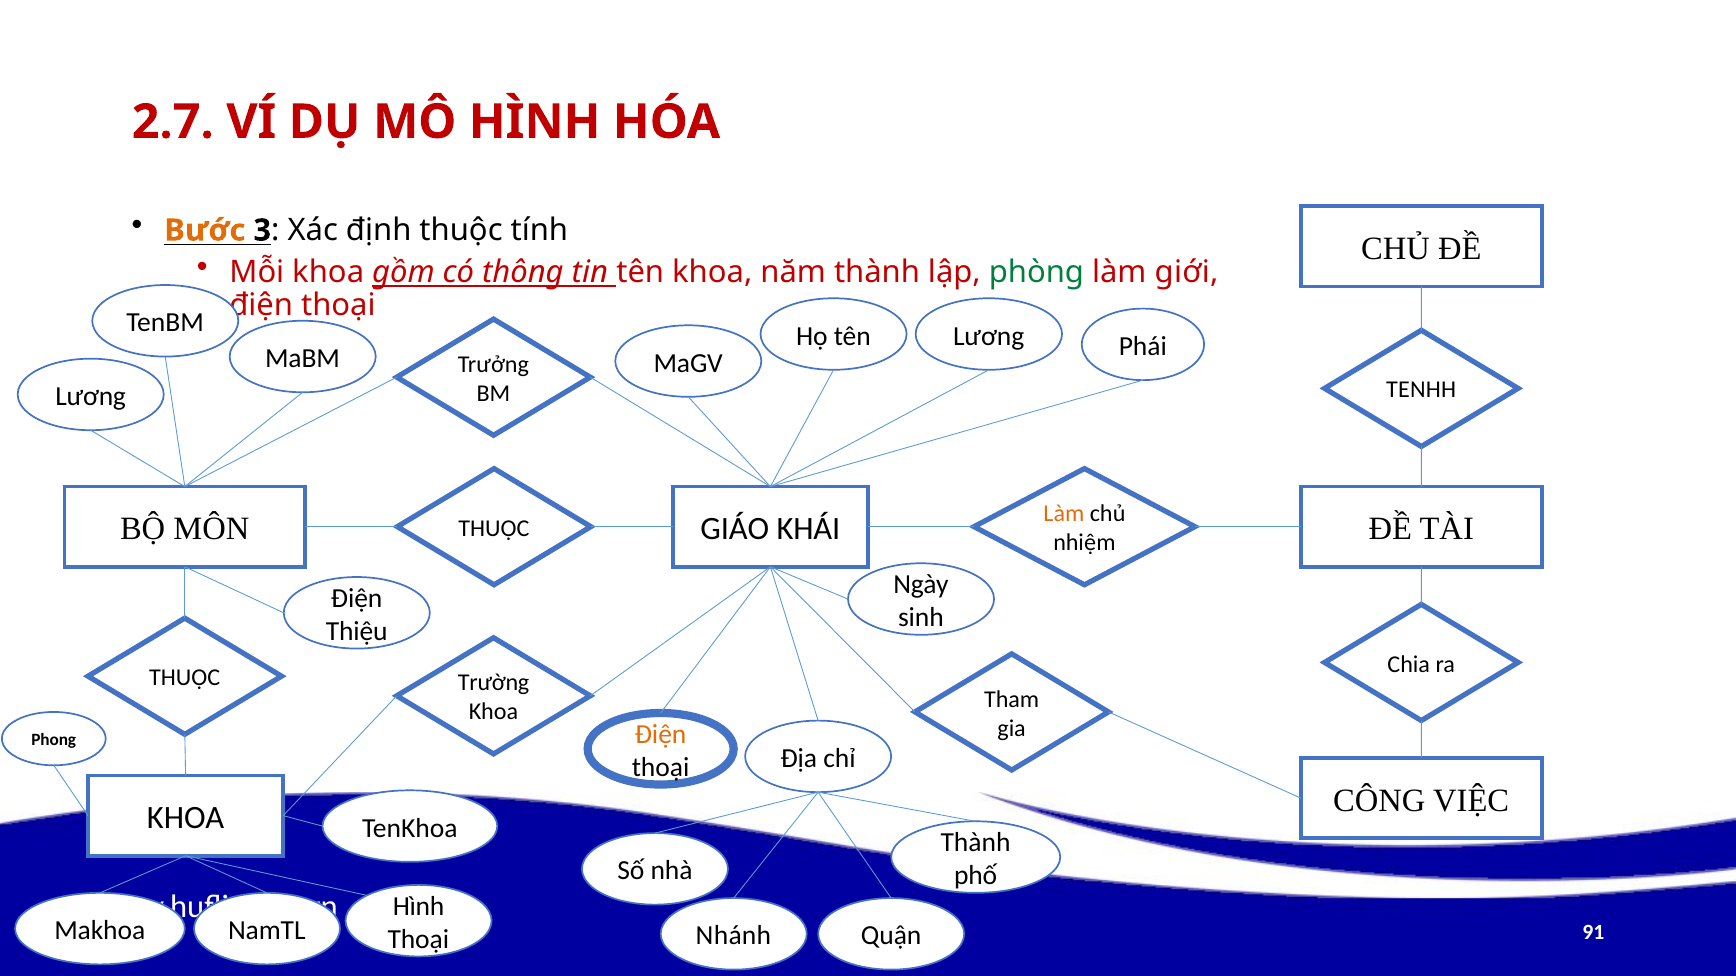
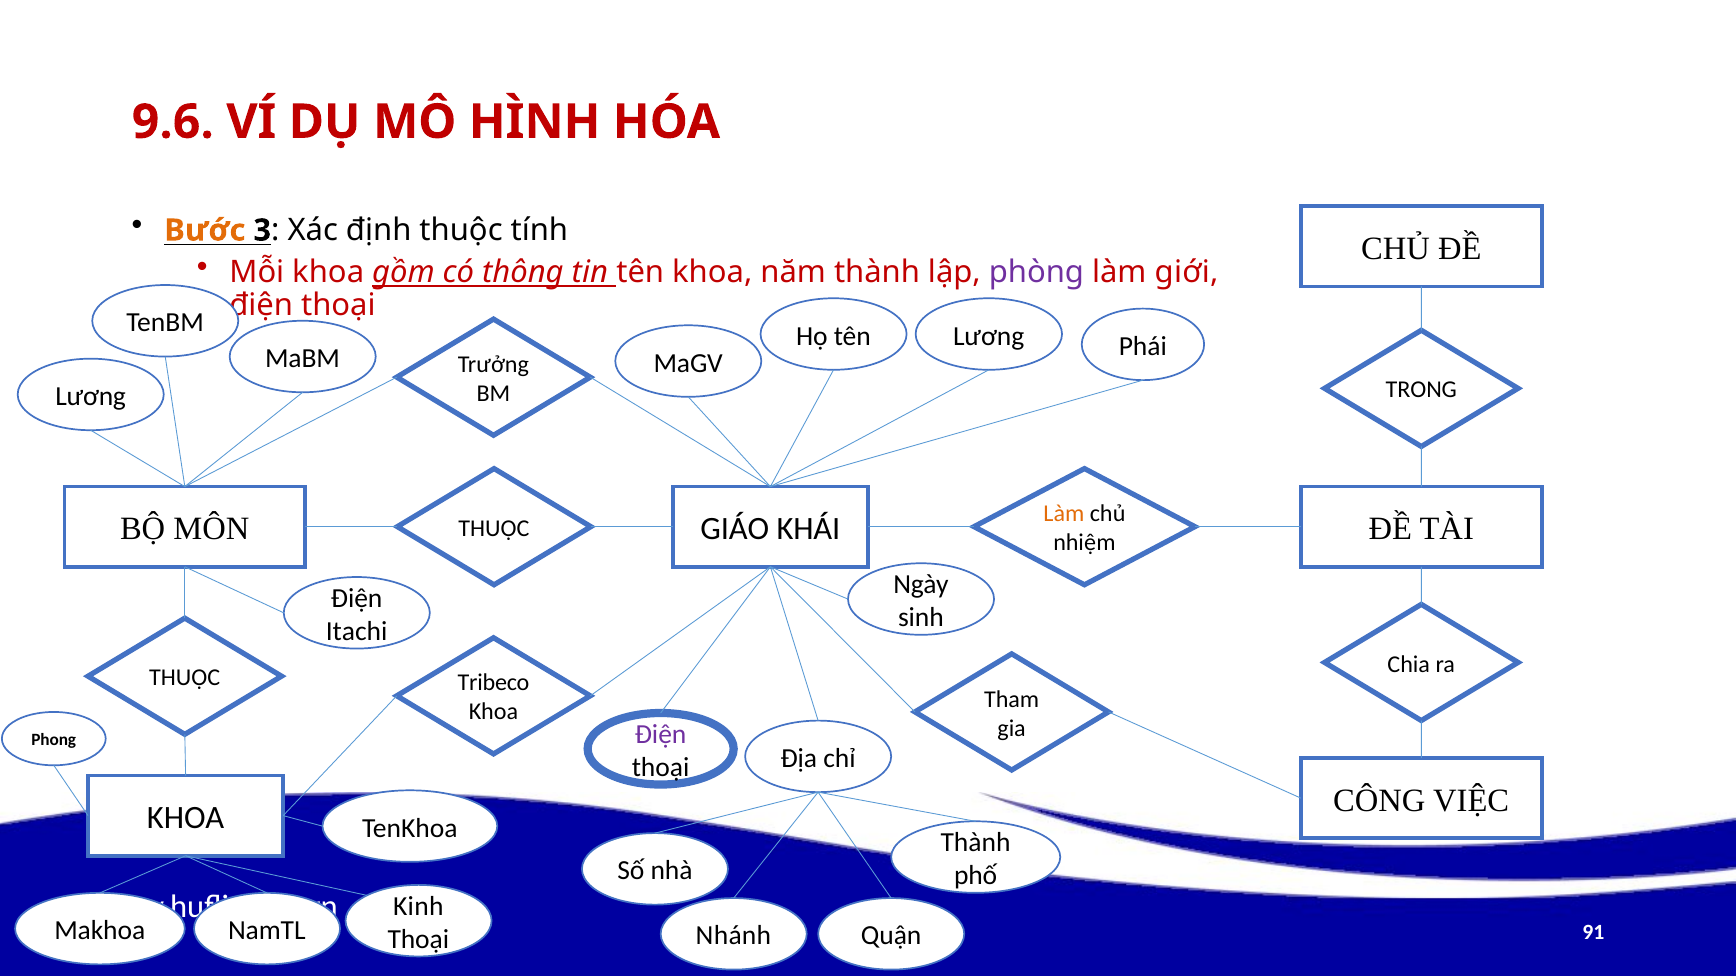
2.7: 2.7 -> 9.6 (173, 122)
phòng colour: green -> purple (1037, 272)
TENHH: TENHH -> TRONG (1421, 390)
Thiệu: Thiệu -> Itachi (357, 632)
Trường: Trường -> Tribeco (494, 683)
Điện colour: orange -> purple (661, 735)
Hình: Hình -> Kinh (418, 906)
